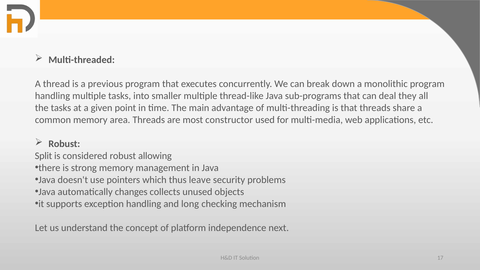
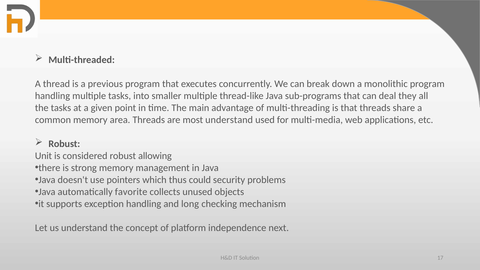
most constructor: constructor -> understand (229, 120)
Split: Split -> Unit (43, 156)
leave: leave -> could (200, 180)
changes: changes -> favorite (131, 192)
